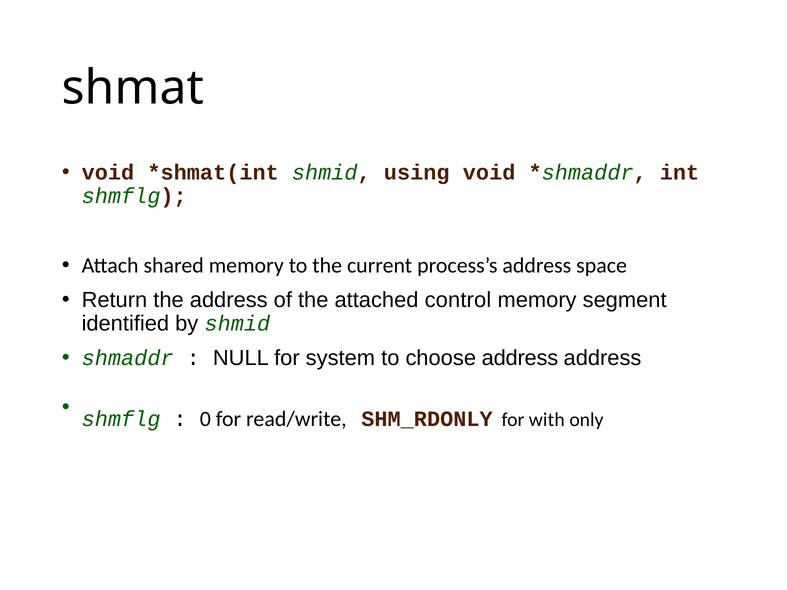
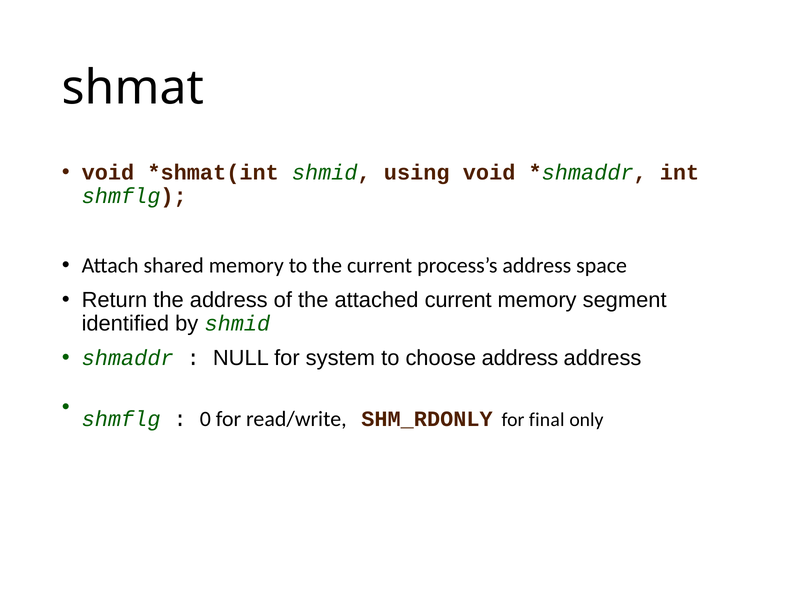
attached control: control -> current (458, 300)
with: with -> final (547, 420)
